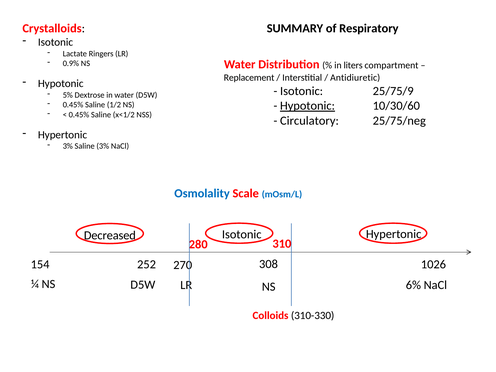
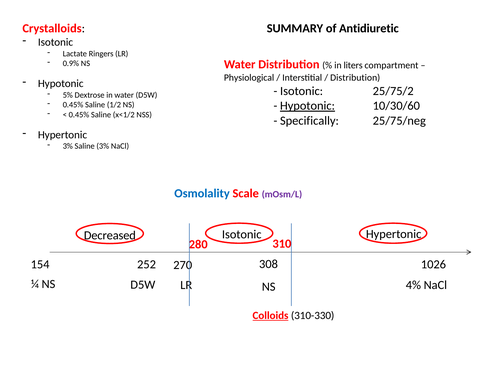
Respiratory: Respiratory -> Antidiuretic (369, 28)
Replacement: Replacement -> Physiological (249, 78)
Antidiuretic: Antidiuretic -> Distribution (355, 78)
25/75/9: 25/75/9 -> 25/75/2 (393, 91)
Circulatory: Circulatory -> Specifically (309, 121)
mOsm/L colour: blue -> purple (282, 194)
6%: 6% -> 4% (413, 285)
Colloids underline: none -> present (271, 316)
